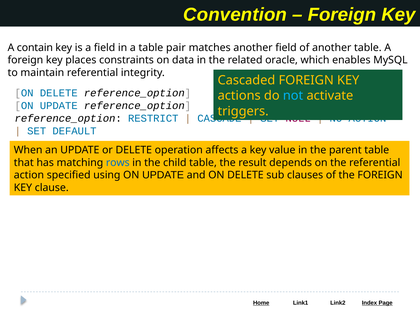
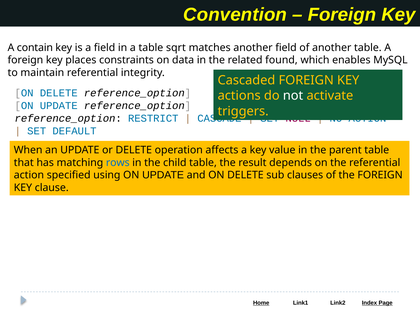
pair: pair -> sqrt (176, 48)
oracle: oracle -> found (281, 60)
not colour: light blue -> white (293, 96)
